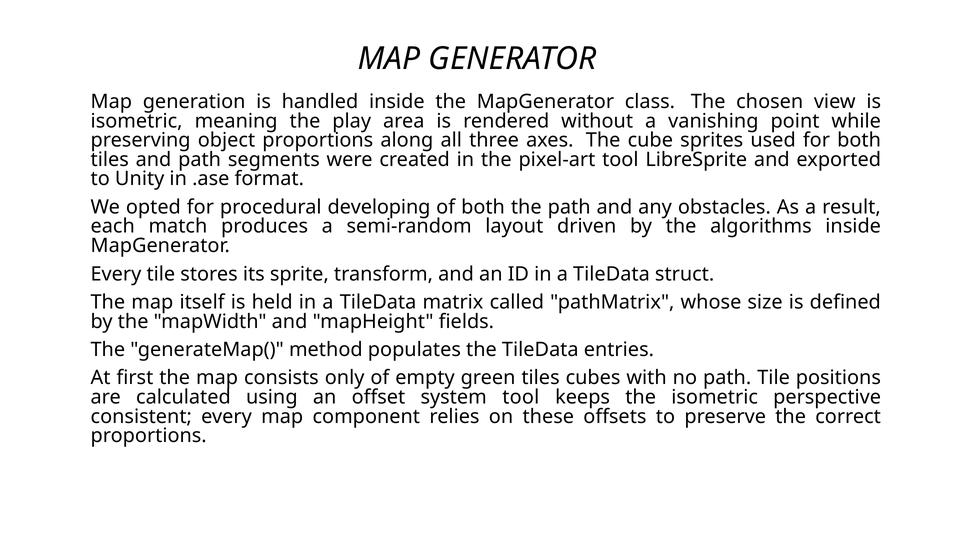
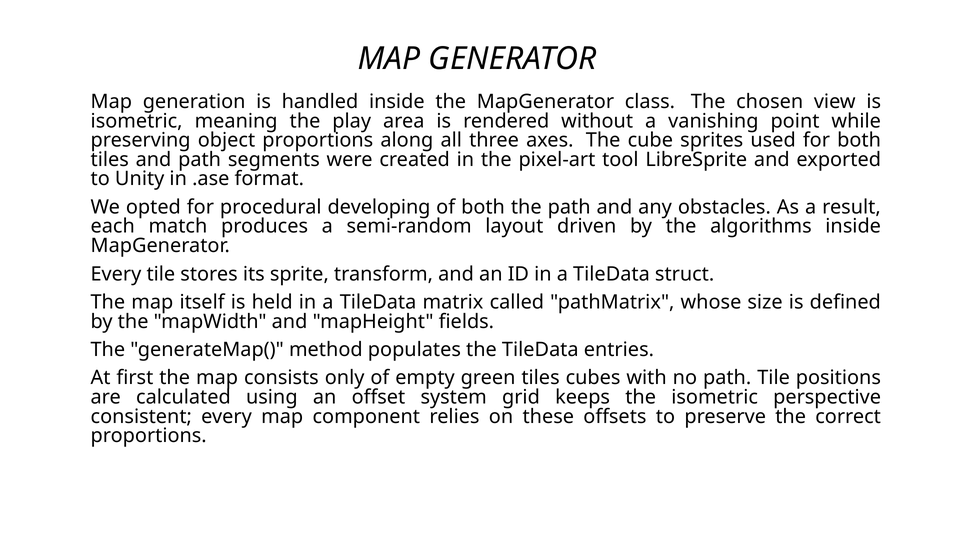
system tool: tool -> grid (521, 398)
